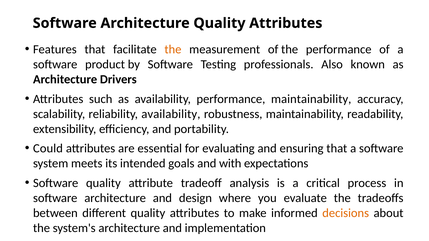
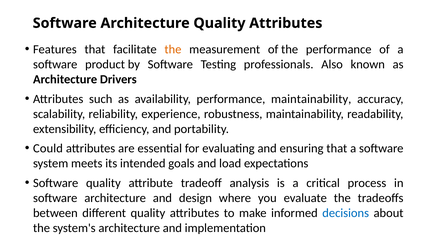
reliability availability: availability -> experience (171, 114)
with: with -> load (230, 164)
decisions colour: orange -> blue (346, 213)
